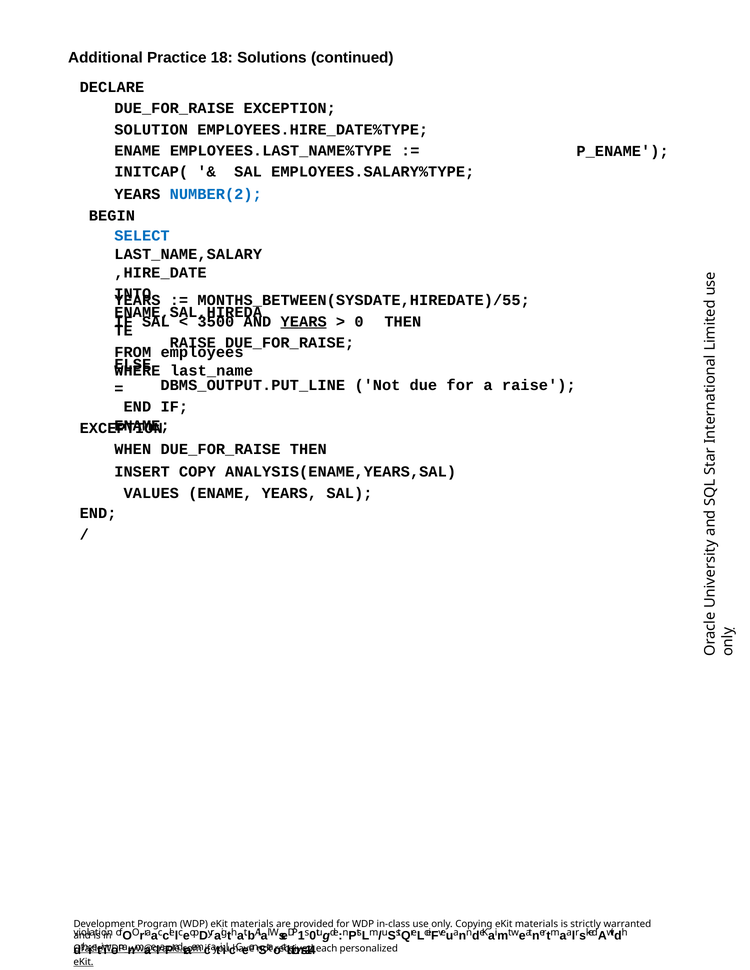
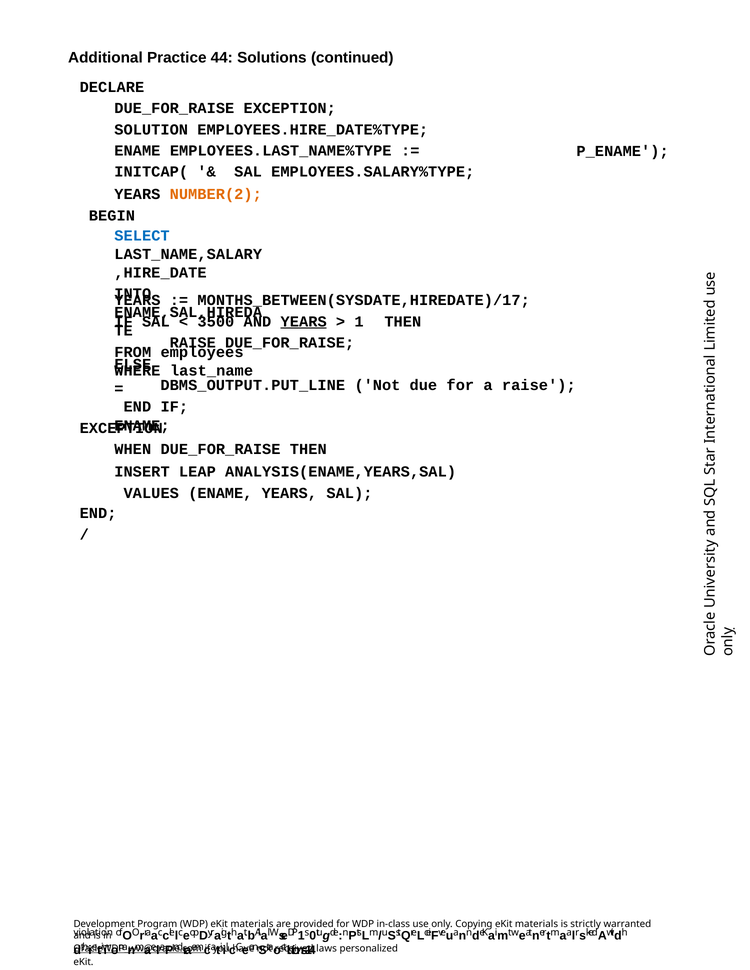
18: 18 -> 44 (222, 58)
NUMBER(2 colour: blue -> orange (216, 195)
MONTHS_BETWEEN(SYSDATE,HIREDATE)/55: MONTHS_BETWEEN(SYSDATE,HIREDATE)/55 -> MONTHS_BETWEEN(SYSDATE,HIREDATE)/17 (364, 301)
0: 0 -> 1 (359, 322)
COPY: COPY -> LEAP (197, 472)
each: each -> laws (327, 949)
eKit underline: present -> none (83, 962)
